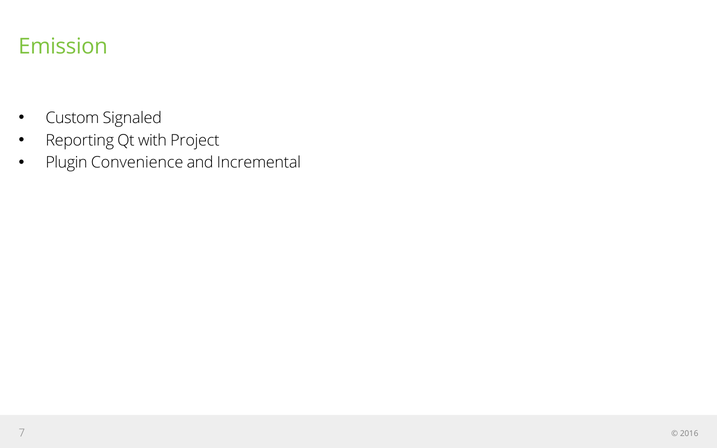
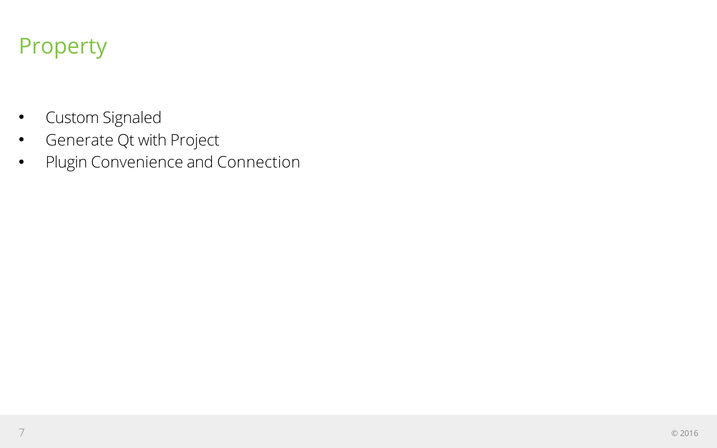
Emission: Emission -> Property (63, 47)
Reporting: Reporting -> Generate (80, 140)
Incremental: Incremental -> Connection (259, 163)
